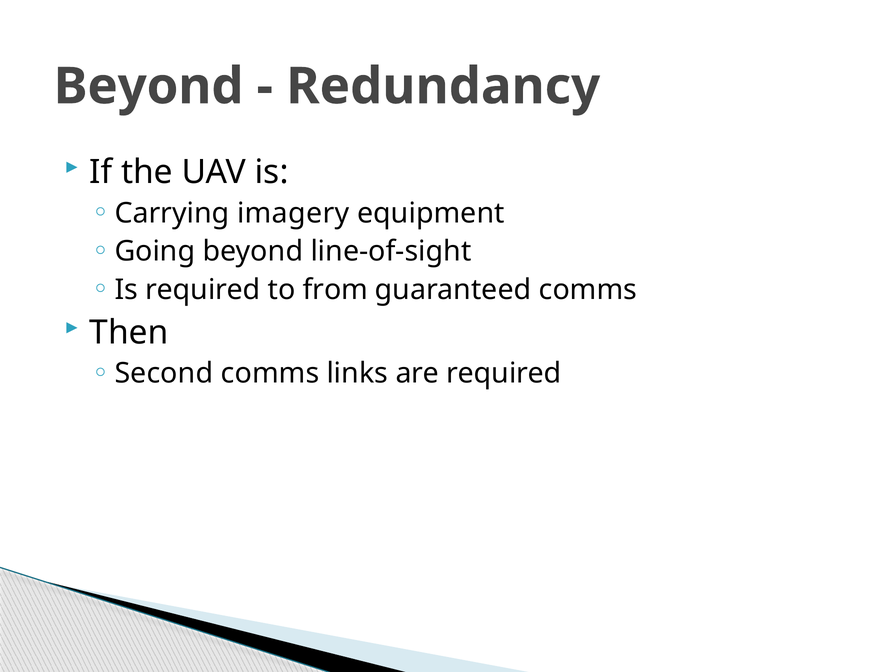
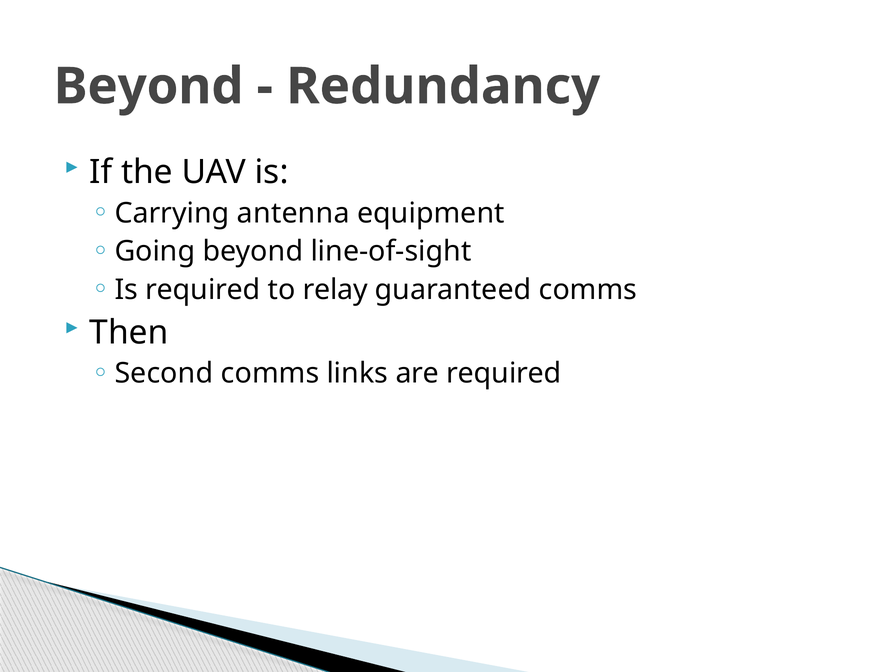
imagery: imagery -> antenna (293, 213)
from: from -> relay (335, 290)
